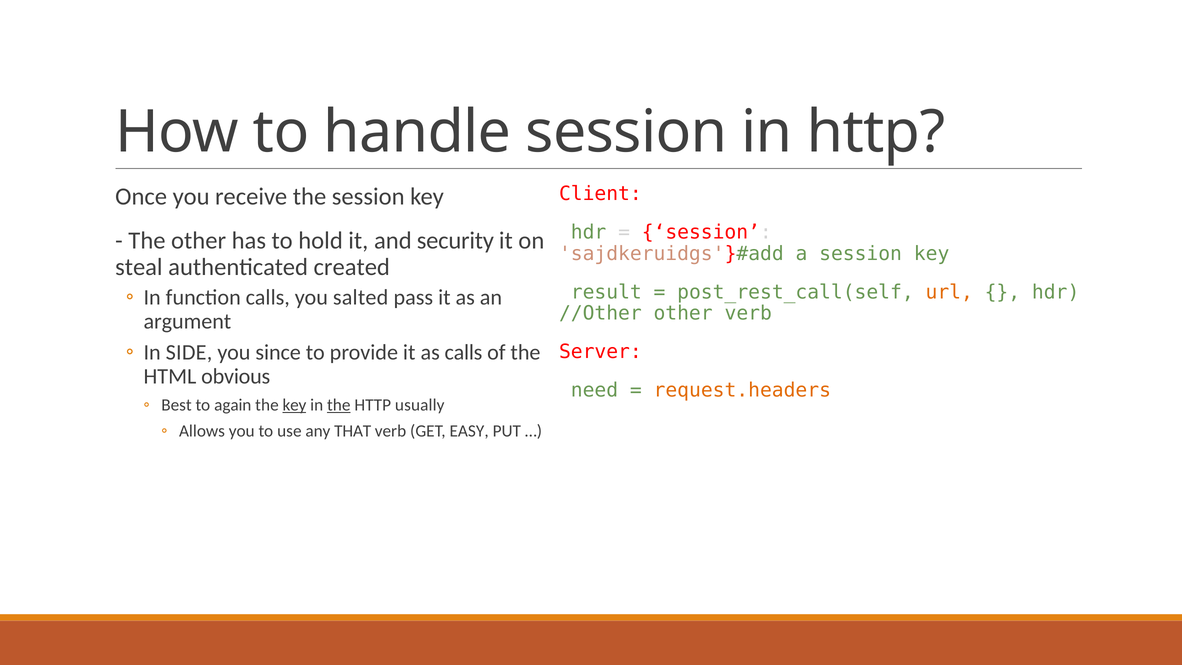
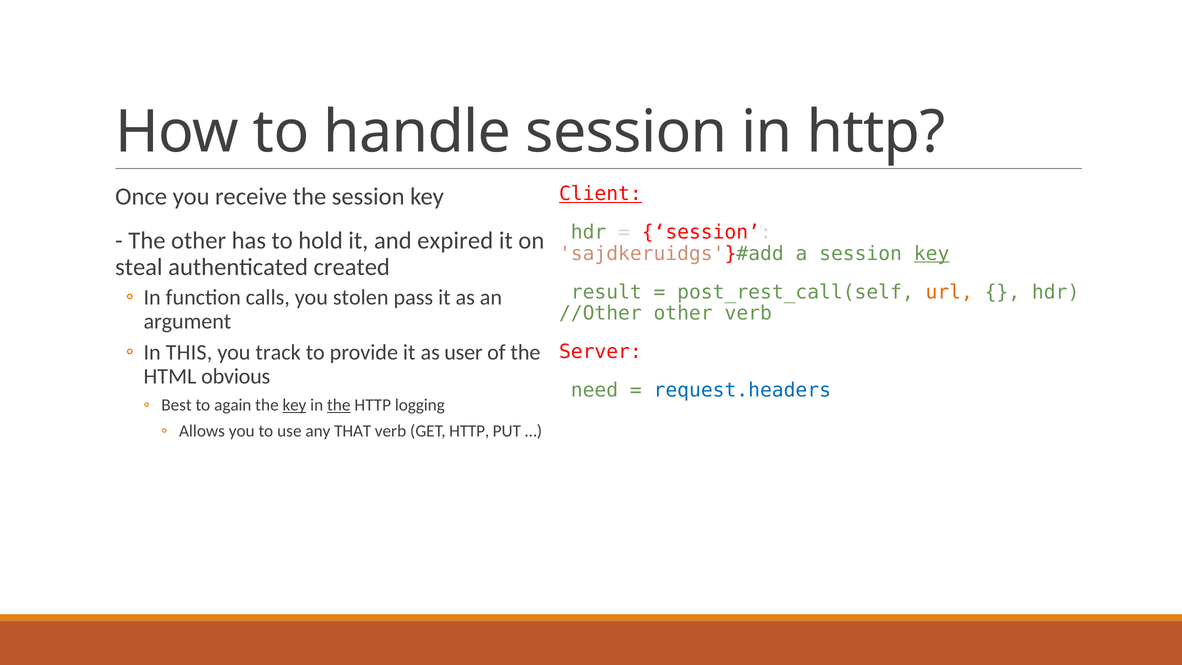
Client underline: none -> present (600, 194)
security: security -> expired (455, 240)
key underline: none -> present (932, 254)
salted: salted -> stolen (361, 297)
SIDE: SIDE -> THIS (189, 352)
since: since -> track (278, 352)
as calls: calls -> user (463, 352)
request.headers colour: orange -> blue (742, 390)
usually: usually -> logging (420, 405)
GET EASY: EASY -> HTTP (469, 431)
